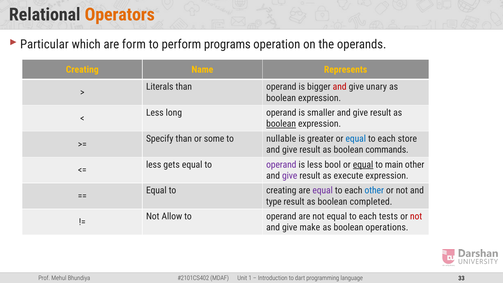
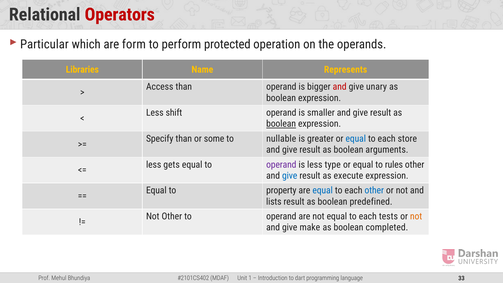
Operators colour: orange -> red (120, 15)
programs: programs -> protected (227, 44)
Creating: Creating -> Libraries (82, 69)
Literals: Literals -> Access (160, 87)
long: long -> shift (174, 113)
commands: commands -> arguments (387, 150)
bool: bool -> type (333, 165)
equal underline: present -> none (363, 165)
main: main -> rules (394, 165)
give colour: purple -> blue (290, 176)
to creating: creating -> property (281, 191)
equal colour: purple -> blue (323, 191)
type: type -> lists (274, 202)
completed: completed -> predefined (371, 202)
Not Allow: Allow -> Other (172, 216)
not colour: red -> orange (416, 216)
operations: operations -> completed (387, 227)
